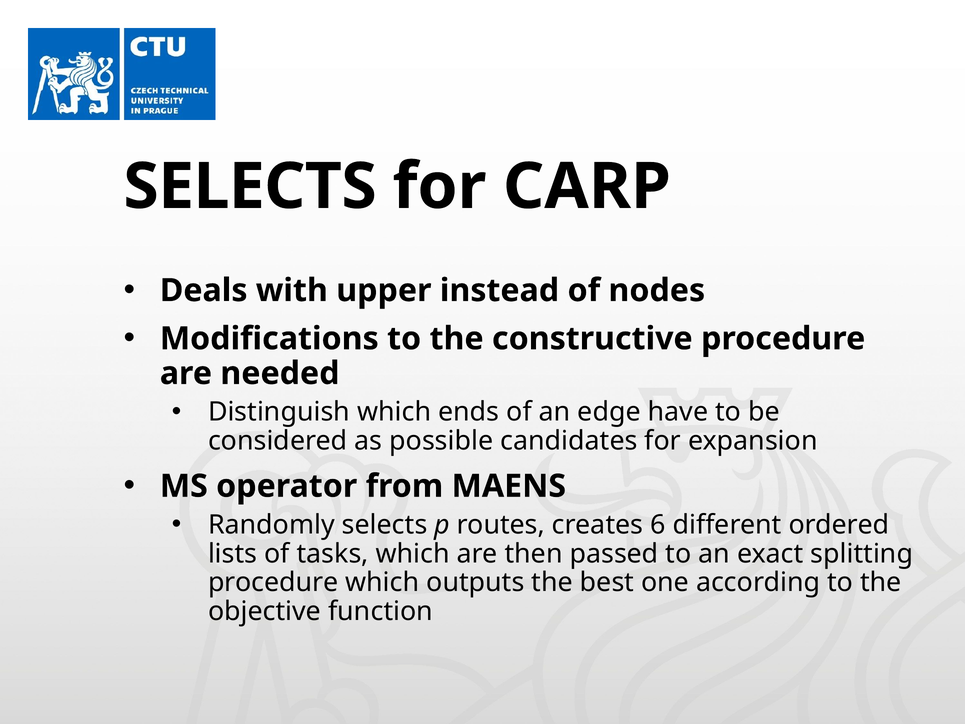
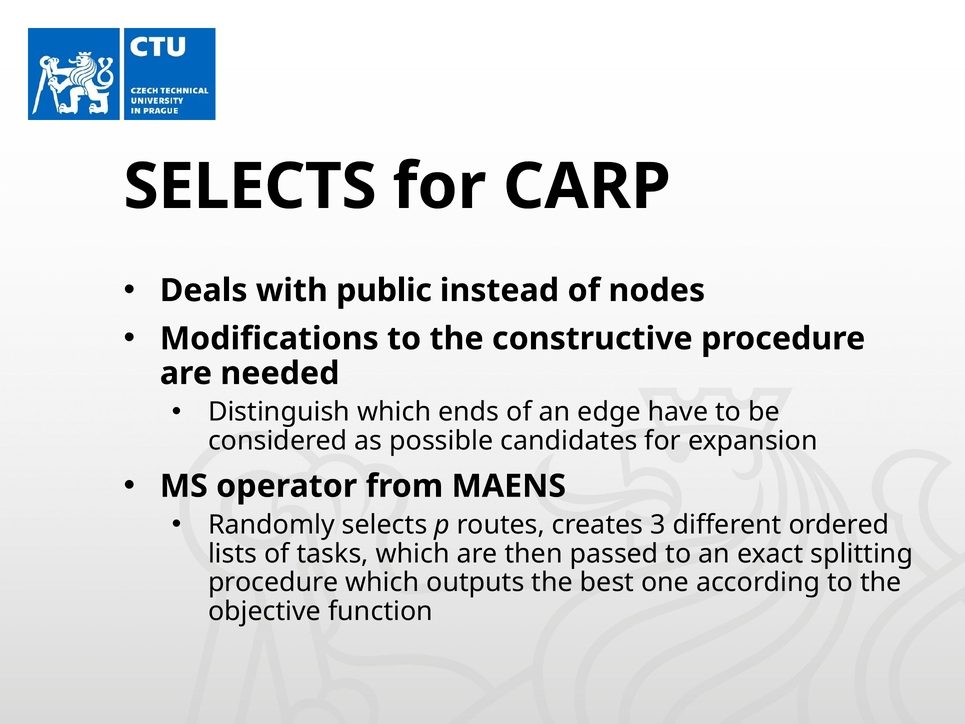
upper: upper -> public (384, 290)
6: 6 -> 3 (658, 525)
